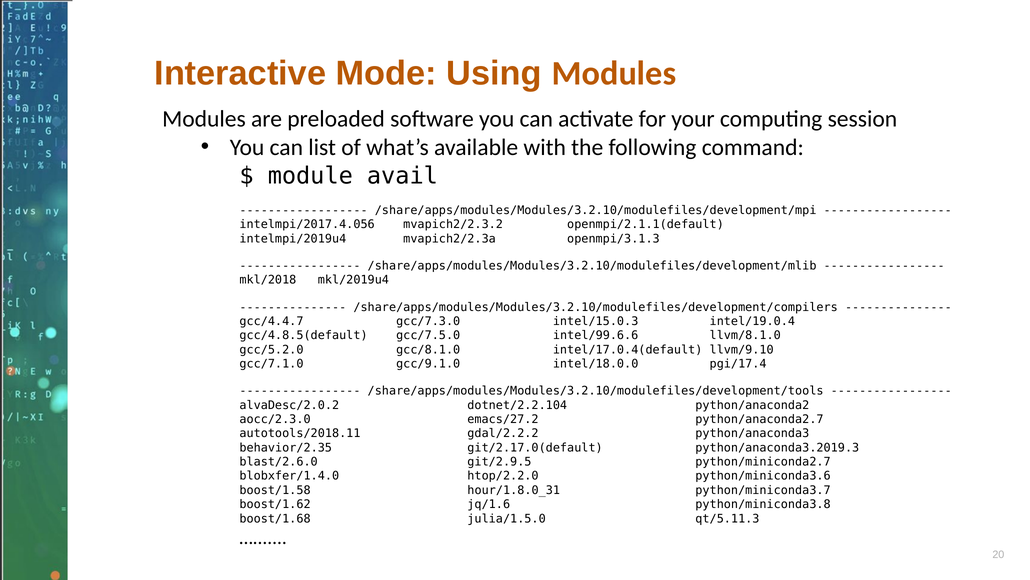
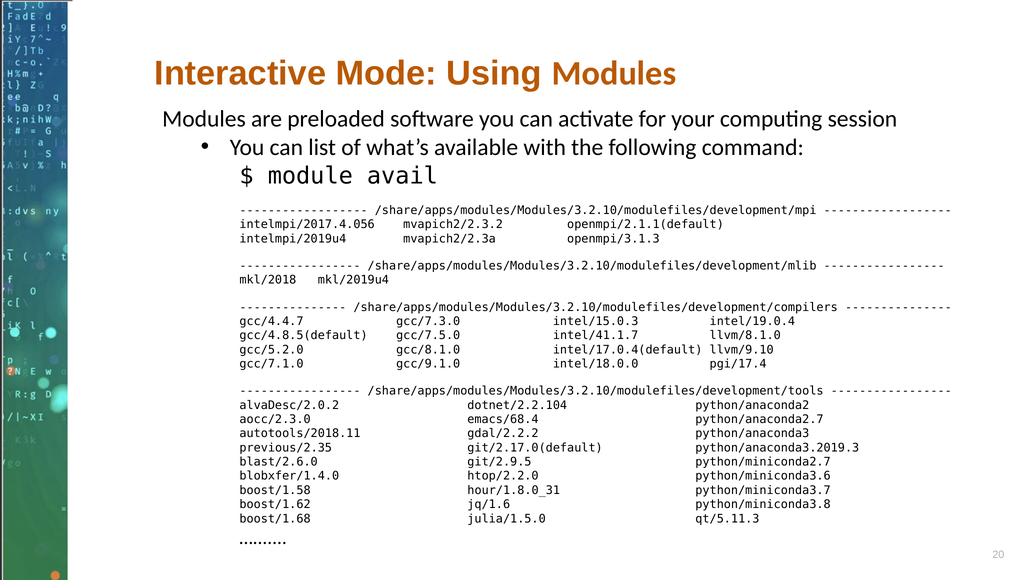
intel/99.6.6: intel/99.6.6 -> intel/41.1.7 (596, 335)
emacs/27.2: emacs/27.2 -> emacs/68.4 (503, 419)
behavior/2.35: behavior/2.35 -> previous/2.35 (286, 447)
